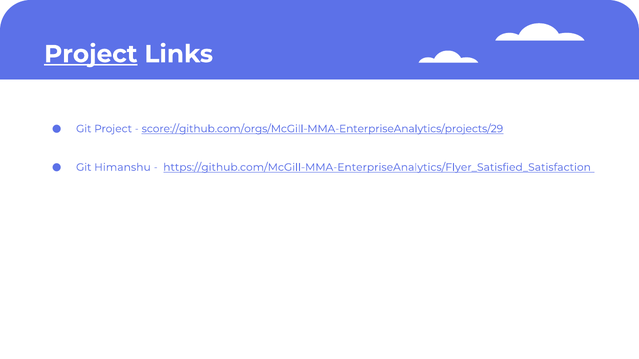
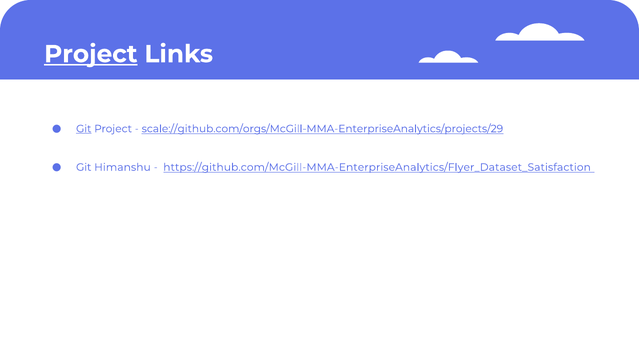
Git underline: none -> present (84, 129)
score://github.com/orgs/McGill-MMA-EnterpriseAnalytics/projects/29: score://github.com/orgs/McGill-MMA-EnterpriseAnalytics/projects/29 -> scale://github.com/orgs/McGill-MMA-EnterpriseAnalytics/projects/29 (322, 129)
https://github.com/McGill-MMA-EnterpriseAnalytics/Flyer_Satisfied_Satisfaction: https://github.com/McGill-MMA-EnterpriseAnalytics/Flyer_Satisfied_Satisfaction -> https://github.com/McGill-MMA-EnterpriseAnalytics/Flyer_Dataset_Satisfaction (377, 167)
